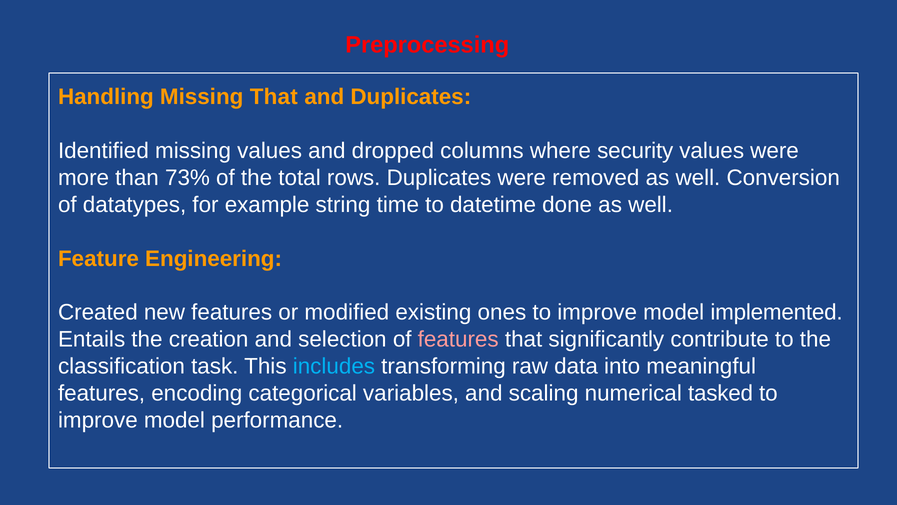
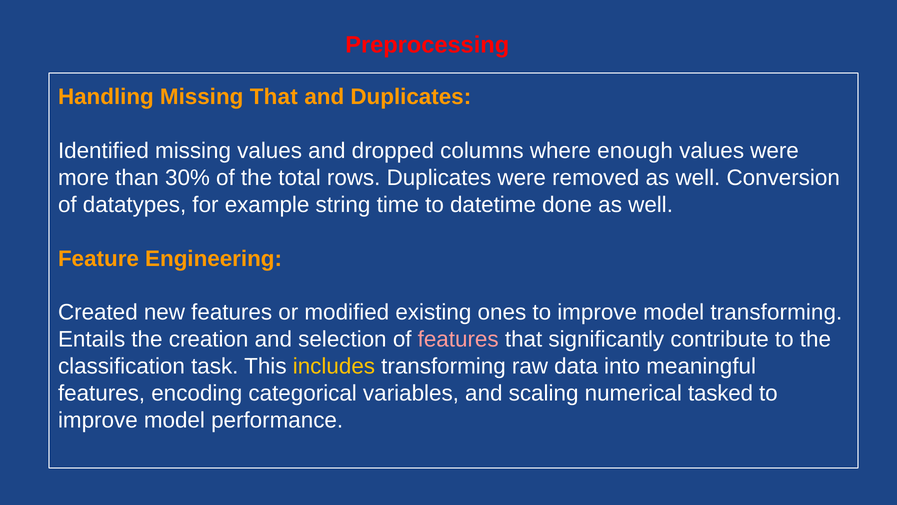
security: security -> enough (635, 151)
73%: 73% -> 30% (188, 178)
model implemented: implemented -> transforming (776, 312)
includes colour: light blue -> yellow (334, 366)
